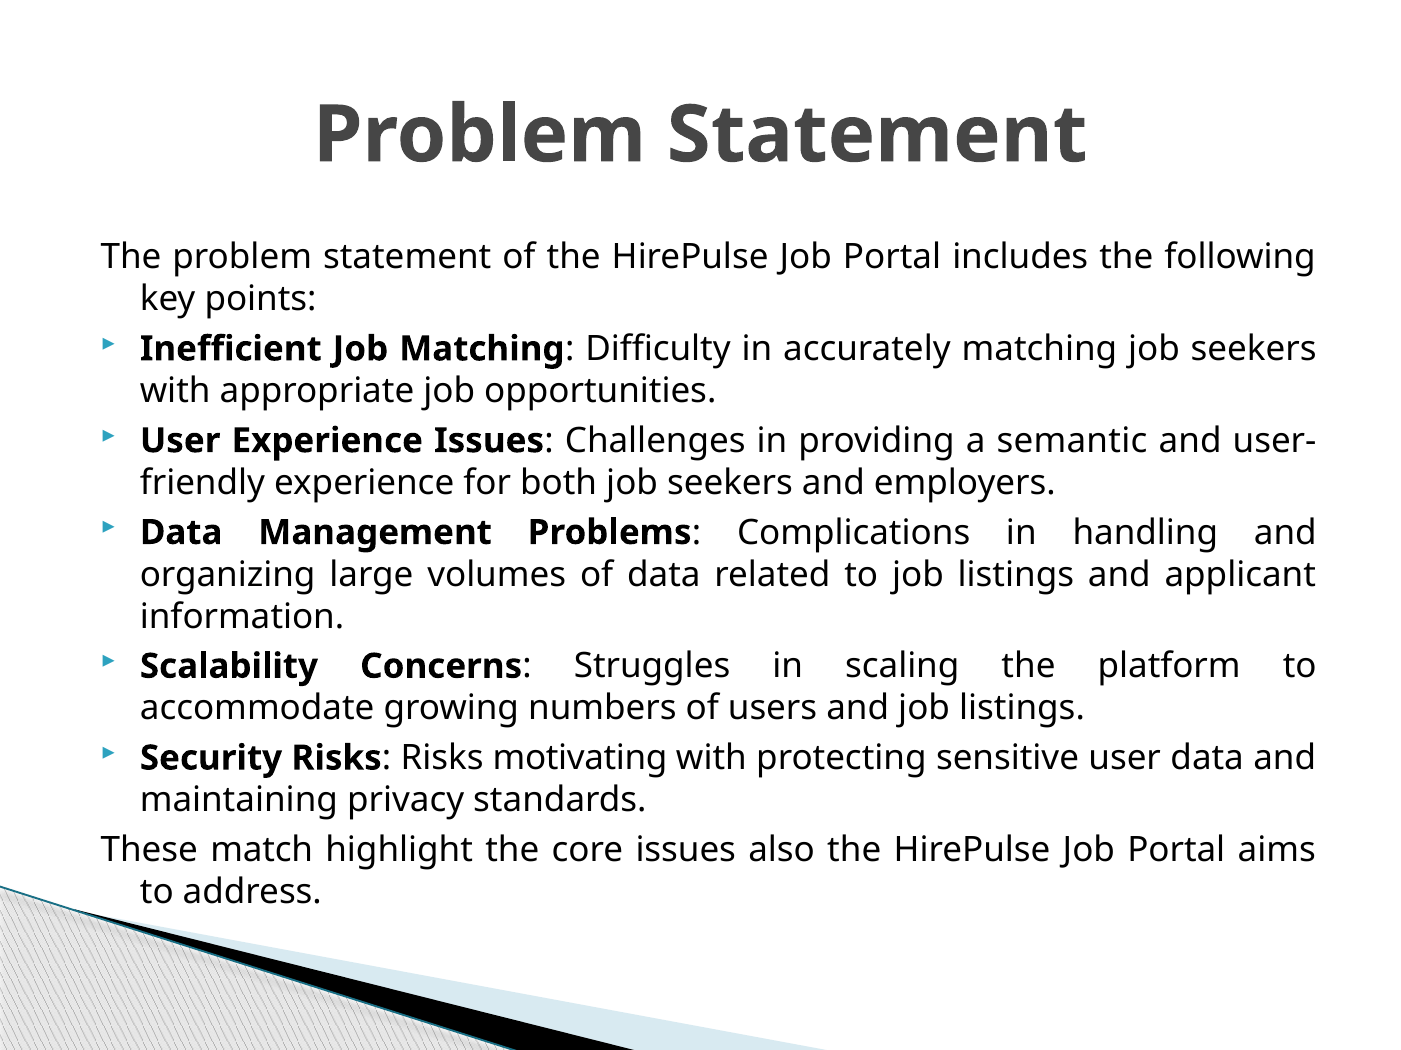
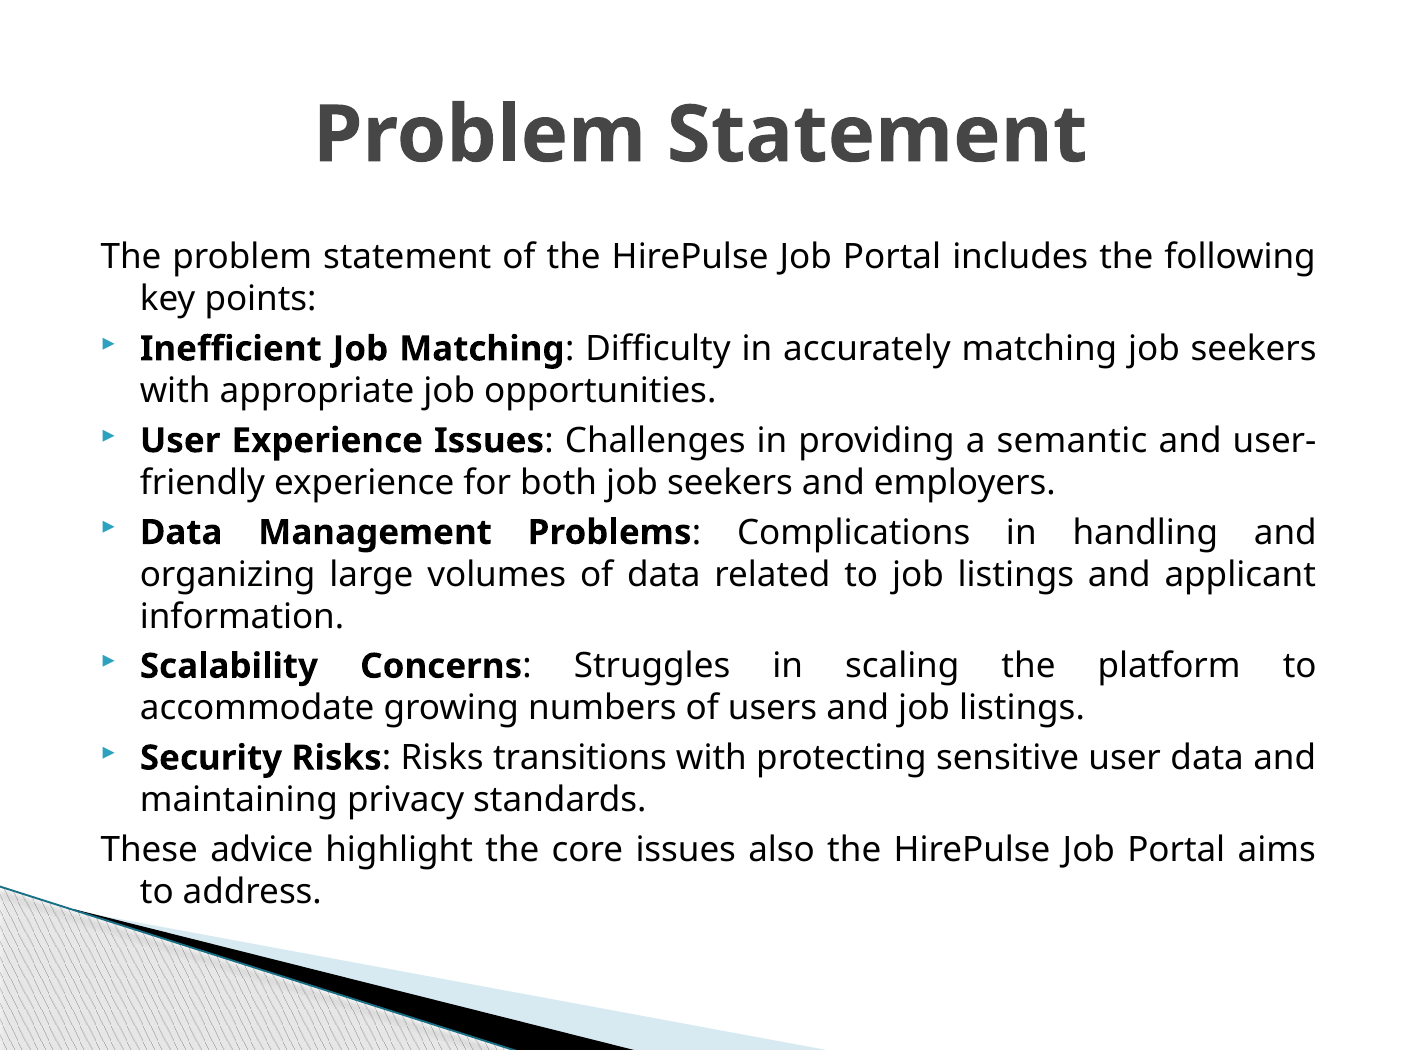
motivating: motivating -> transitions (580, 759)
match: match -> advice (262, 850)
